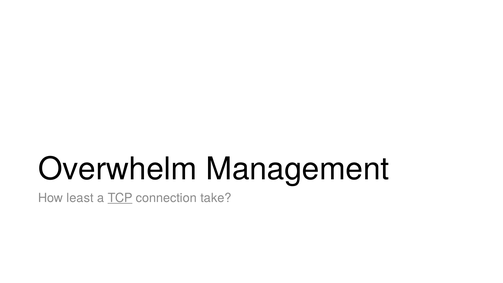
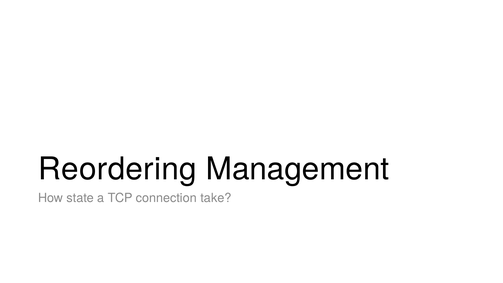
Overwhelm: Overwhelm -> Reordering (117, 169)
least: least -> state (80, 198)
TCP underline: present -> none (120, 198)
